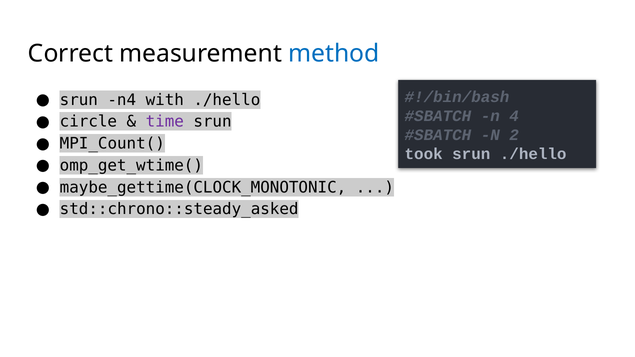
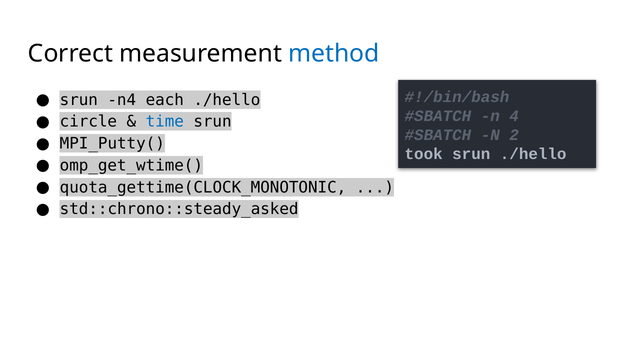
with: with -> each (165, 100)
time colour: purple -> blue (165, 122)
MPI_Count(: MPI_Count( -> MPI_Putty( (112, 144)
maybe_gettime(CLOCK_MONOTONIC: maybe_gettime(CLOCK_MONOTONIC -> quota_gettime(CLOCK_MONOTONIC (203, 187)
